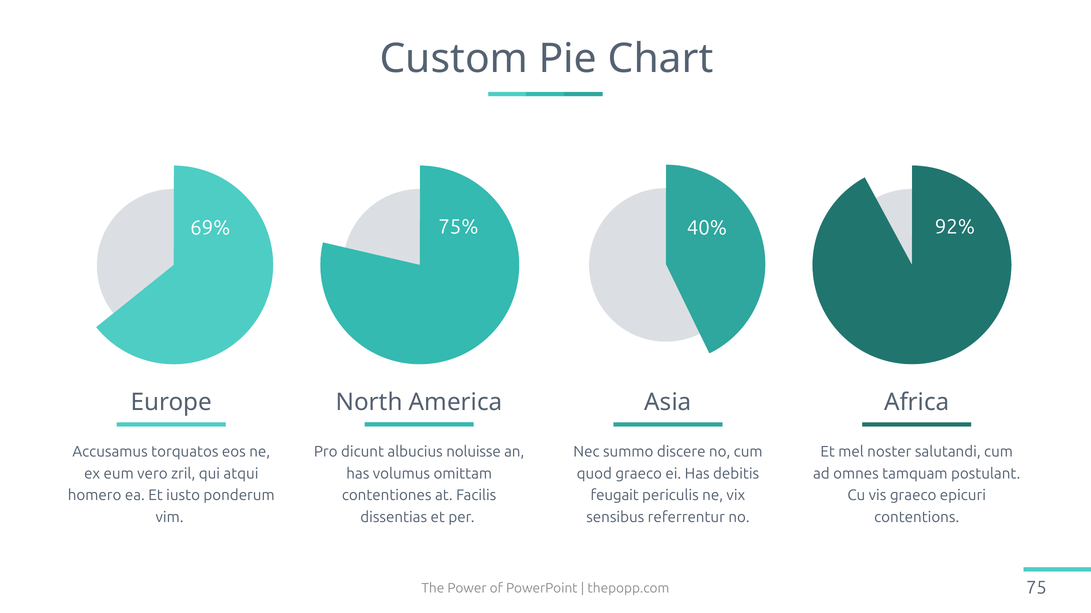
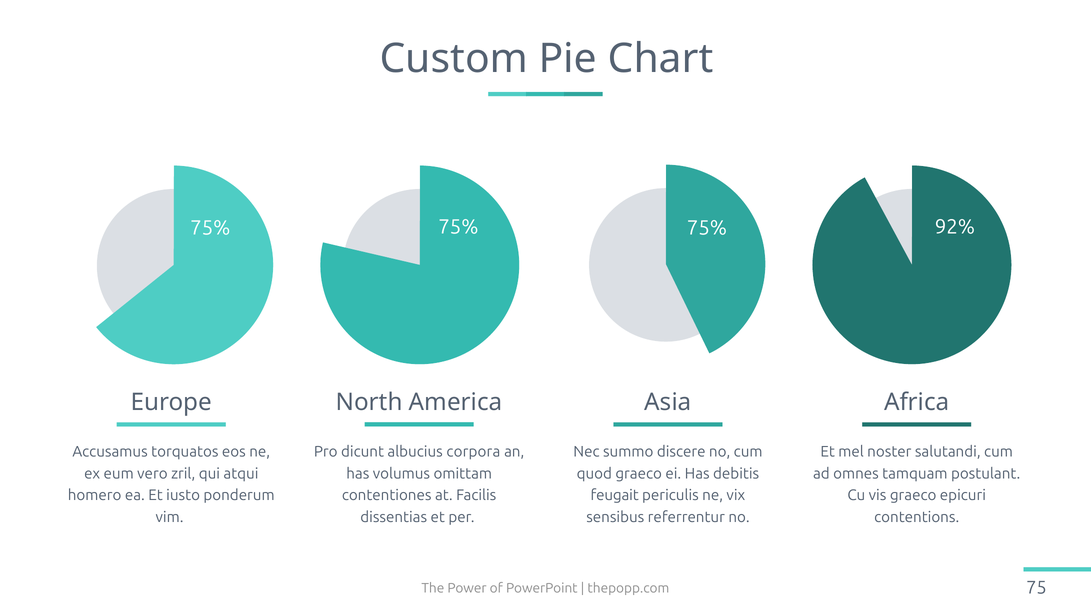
69%: 69% -> 75% (210, 228)
40%: 40% -> 75% (707, 228)
noluisse: noluisse -> corpora (473, 452)
